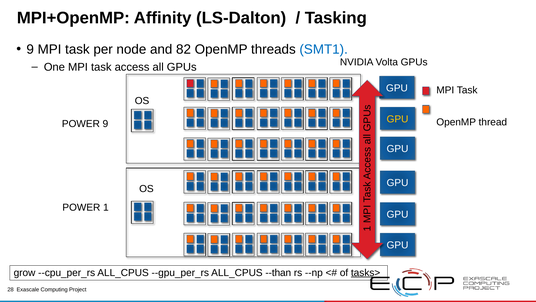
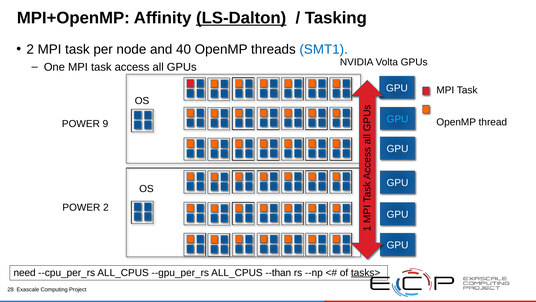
LS-Dalton underline: none -> present (241, 18)
9: 9 -> 2 (30, 49)
82: 82 -> 40 (184, 49)
GPU colour: yellow -> light blue (397, 119)
POWER 1: 1 -> 2 (106, 207)
grow: grow -> need (25, 272)
